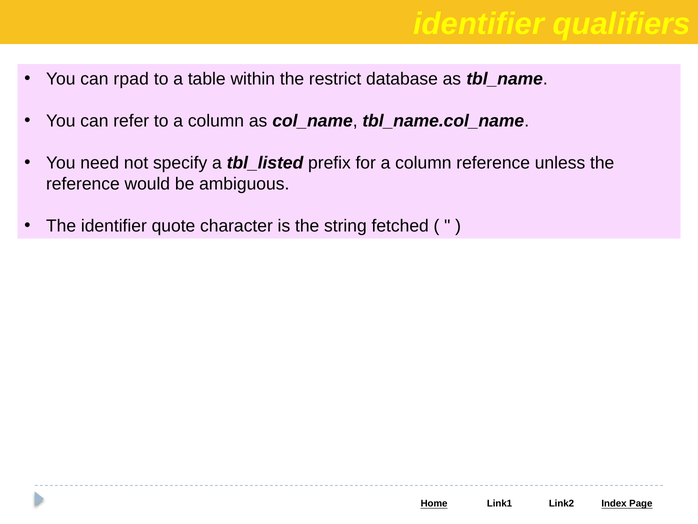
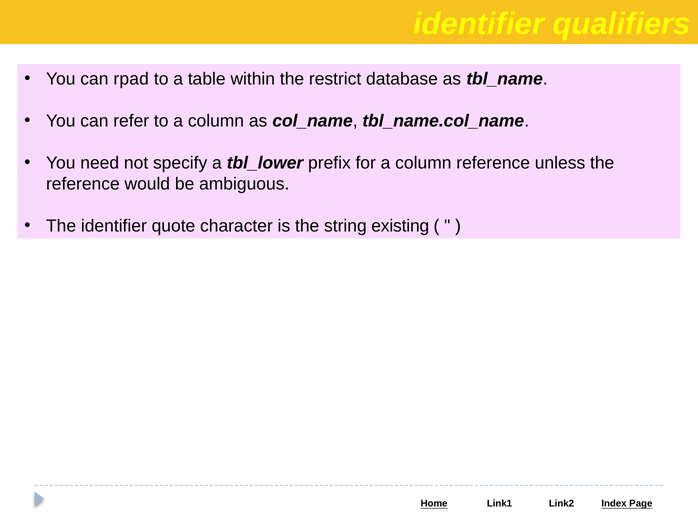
tbl_listed: tbl_listed -> tbl_lower (265, 163)
fetched: fetched -> existing (400, 226)
